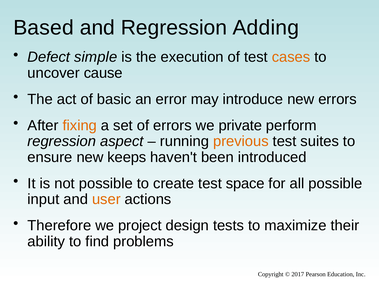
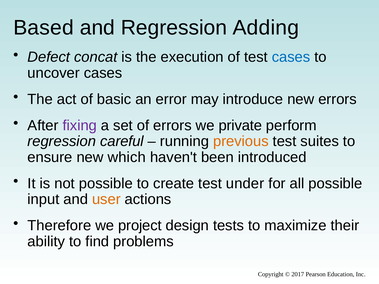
simple: simple -> concat (96, 57)
cases colour: orange -> blue (291, 57)
uncover cause: cause -> cases (103, 73)
fixing colour: orange -> purple (80, 126)
aspect: aspect -> careful (122, 141)
keeps: keeps -> which (127, 157)
space: space -> under (245, 184)
